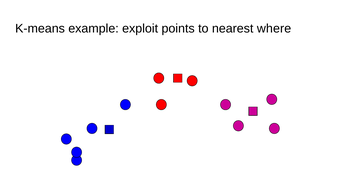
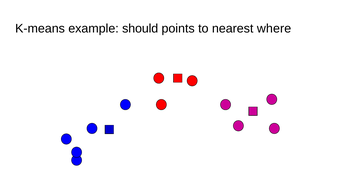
exploit: exploit -> should (140, 29)
